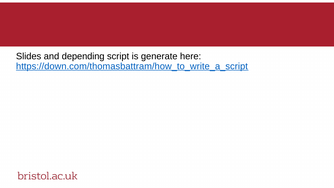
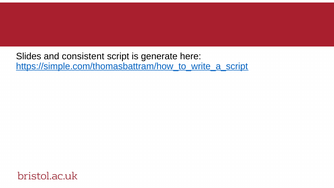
depending: depending -> consistent (83, 56)
https://down.com/thomasbattram/how_to_write_a_script: https://down.com/thomasbattram/how_to_write_a_script -> https://simple.com/thomasbattram/how_to_write_a_script (132, 66)
